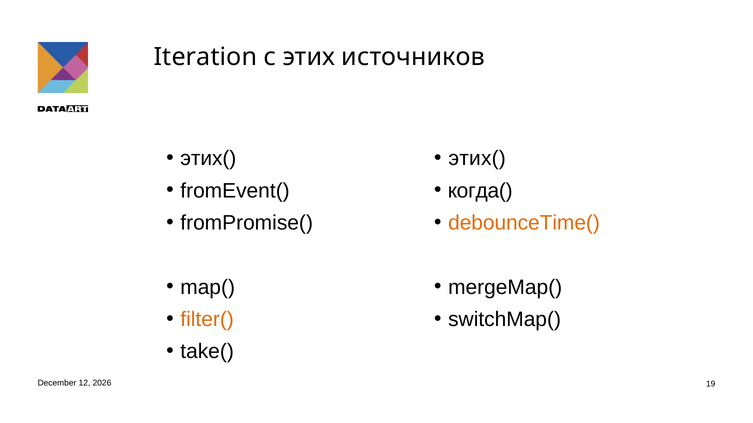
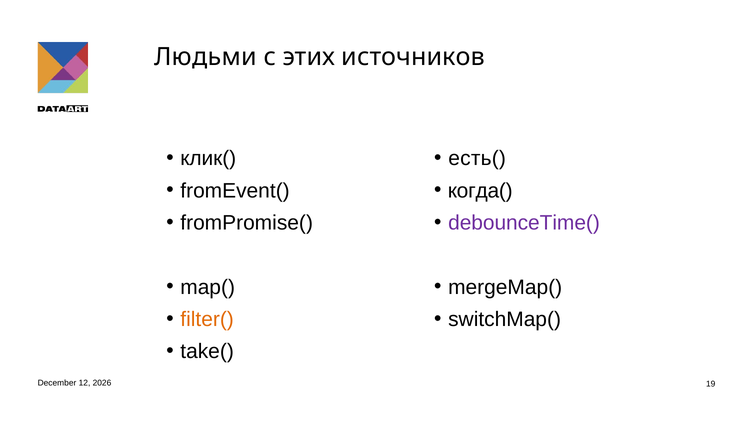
Iteration: Iteration -> Людьми (205, 57)
этих(: этих( -> клик( (208, 159)
этих(: этих( -> есть( (477, 159)
debounceTime( colour: orange -> purple (524, 223)
